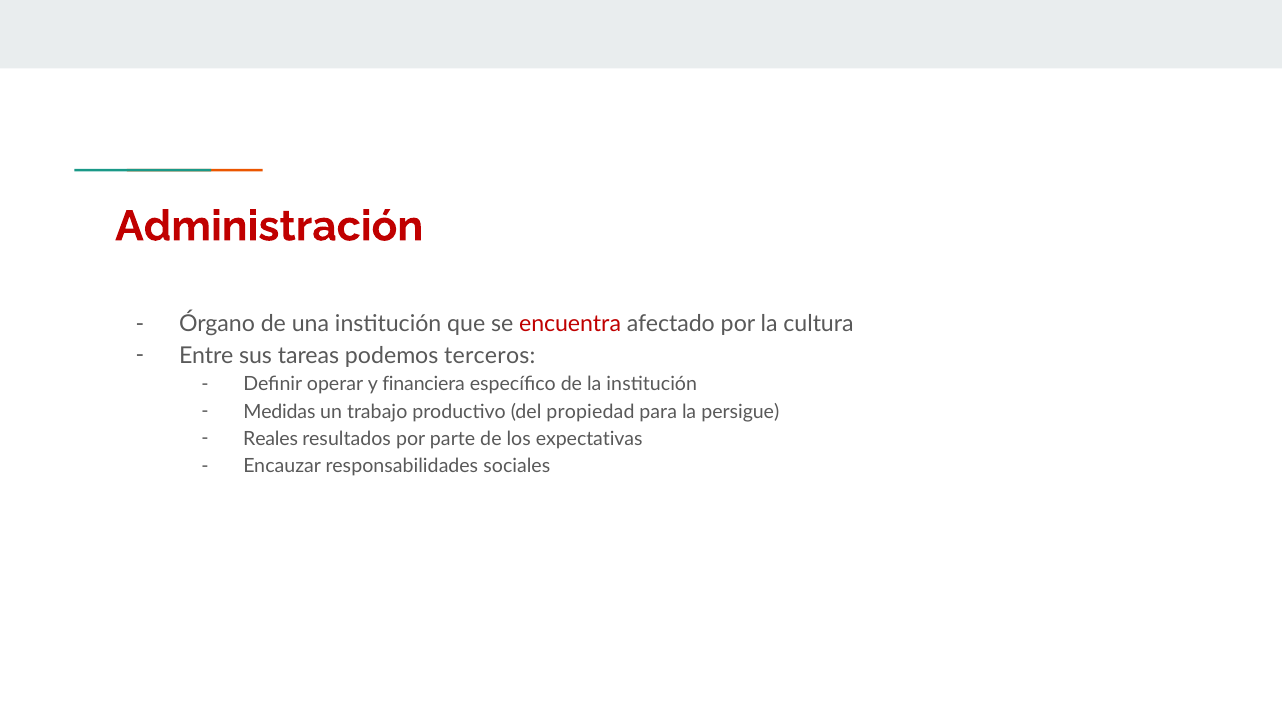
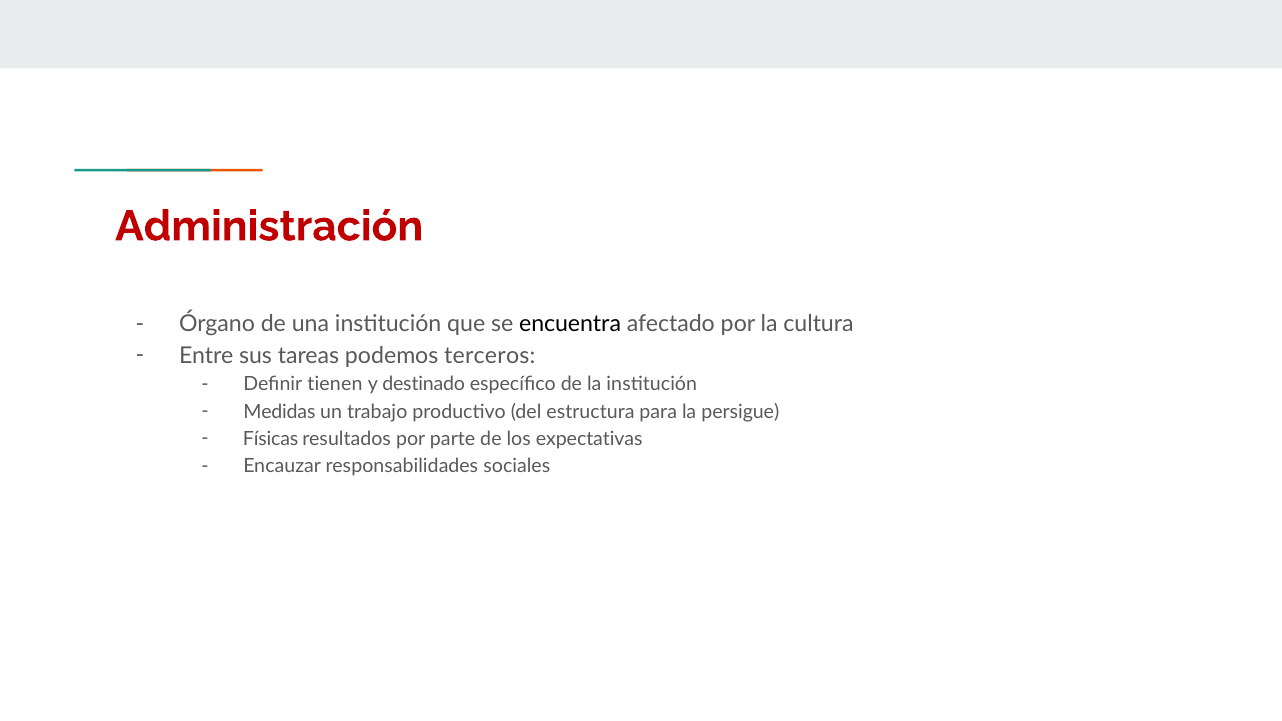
encuentra colour: red -> black (570, 324)
operar: operar -> tienen (335, 385)
financiera: financiera -> destinado (424, 385)
propiedad: propiedad -> estructura (591, 412)
Reales: Reales -> Físicas (271, 439)
